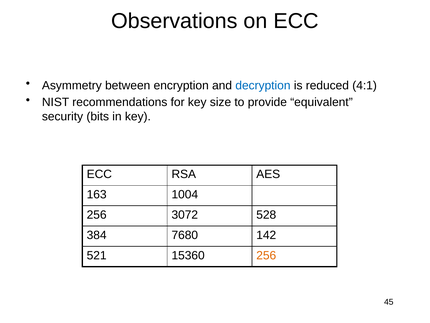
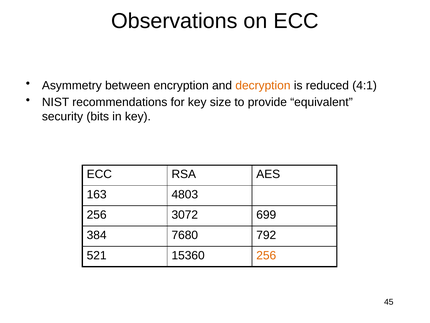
decryption colour: blue -> orange (263, 85)
1004: 1004 -> 4803 (185, 194)
528: 528 -> 699 (266, 214)
142: 142 -> 792 (266, 235)
